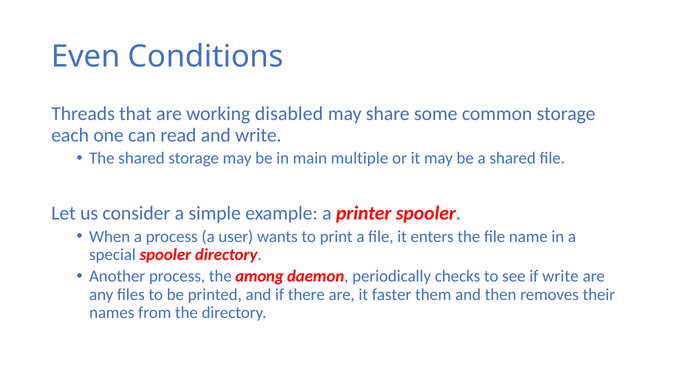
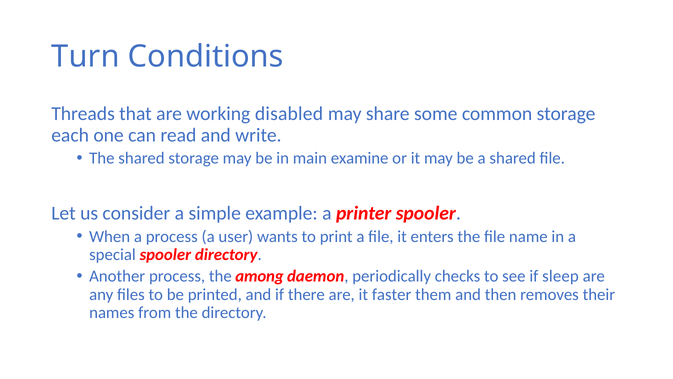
Even: Even -> Turn (86, 57)
multiple: multiple -> examine (360, 158)
if write: write -> sleep (560, 276)
